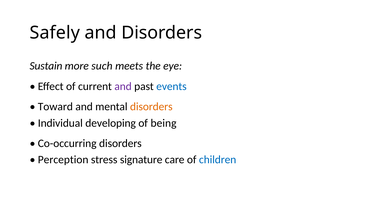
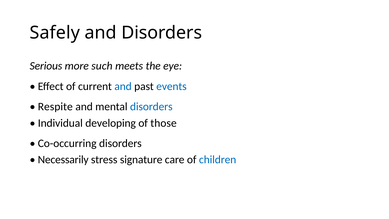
Sustain: Sustain -> Serious (46, 66)
and colour: purple -> blue (123, 86)
Toward: Toward -> Respite (55, 107)
disorders colour: orange -> blue (151, 107)
being: being -> those (164, 123)
Perception: Perception -> Necessarily (63, 160)
